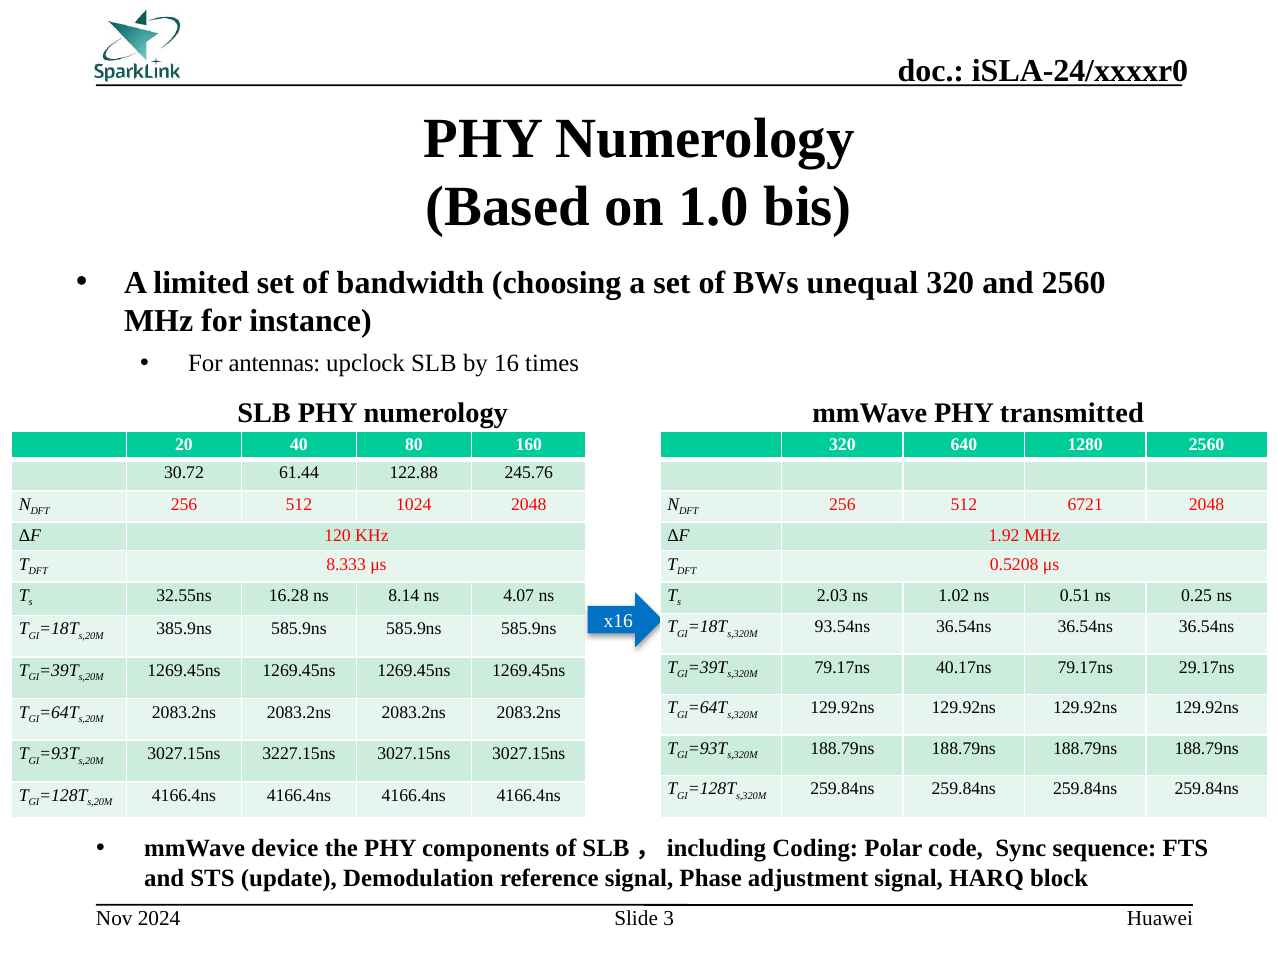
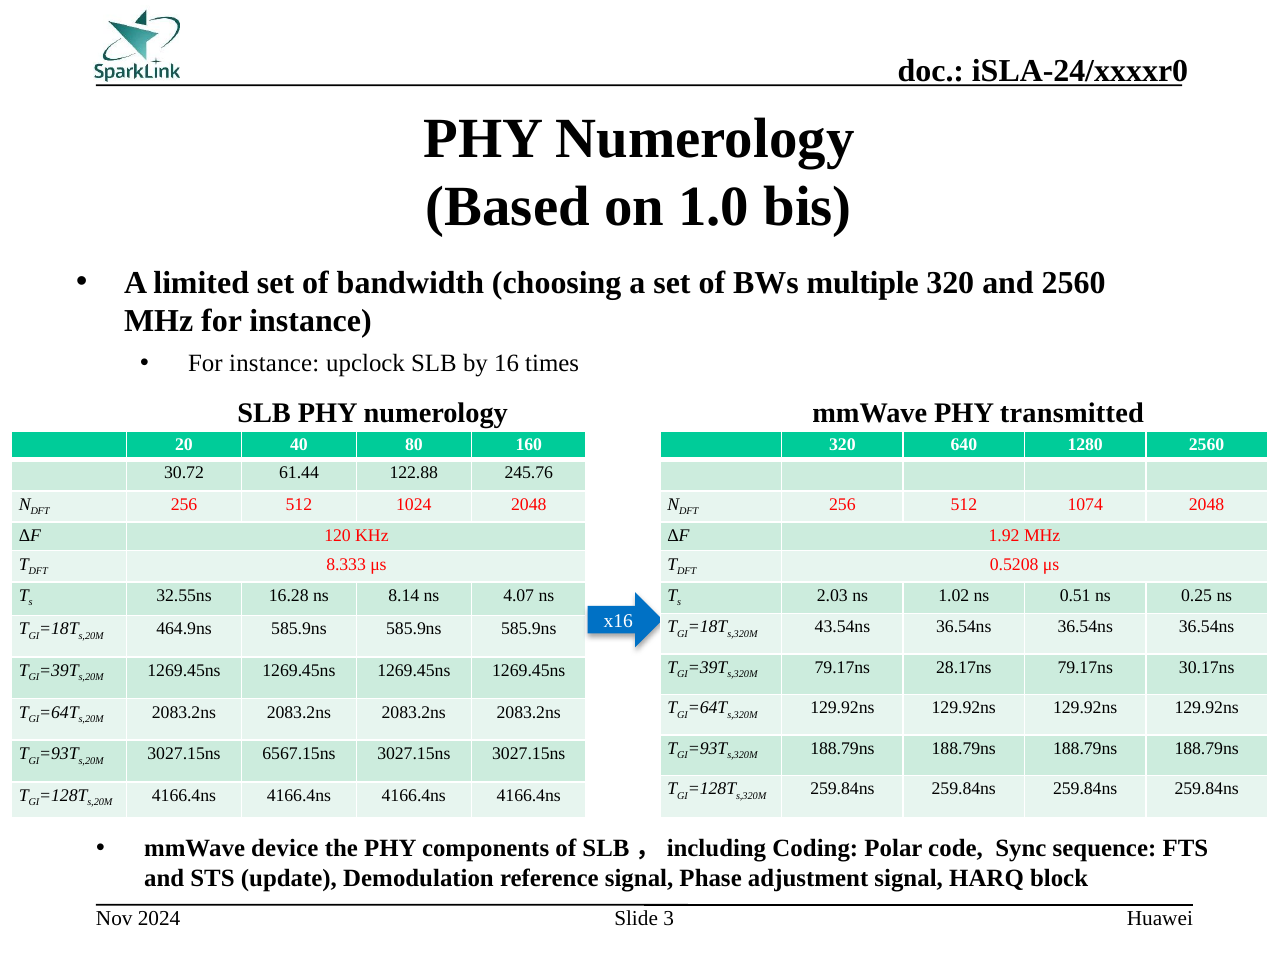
unequal: unequal -> multiple (863, 283)
antennas: antennas -> instance (274, 363)
6721: 6721 -> 1074 (1085, 504)
93.54ns: 93.54ns -> 43.54ns (842, 627)
385.9ns: 385.9ns -> 464.9ns (184, 629)
40.17ns: 40.17ns -> 28.17ns (964, 668)
29.17ns: 29.17ns -> 30.17ns (1207, 668)
3227.15ns: 3227.15ns -> 6567.15ns (299, 754)
